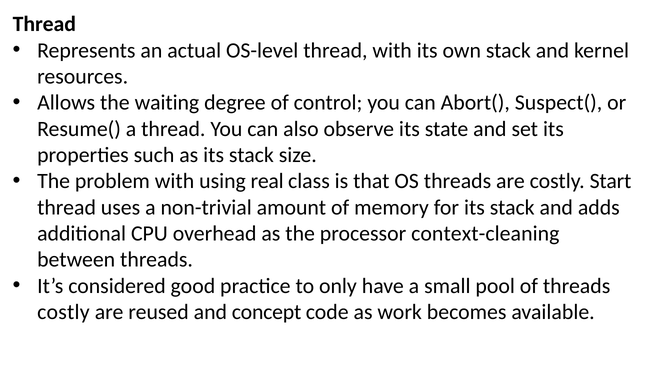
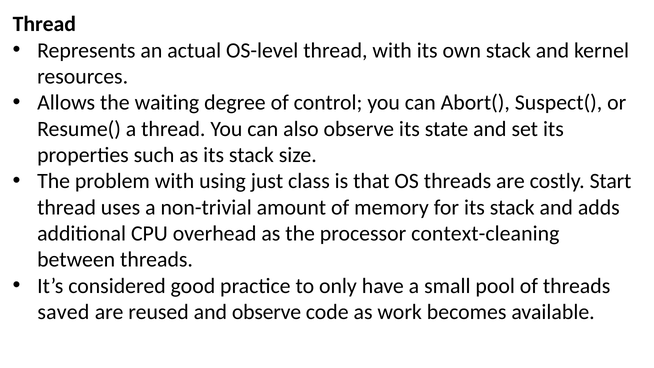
real: real -> just (267, 181)
costly: costly -> saved (63, 312)
and concept: concept -> observe (267, 312)
